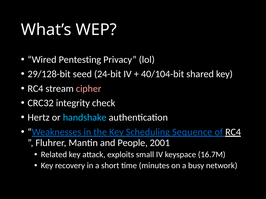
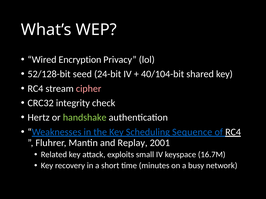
Pentesting: Pentesting -> Encryption (80, 60)
29/128-bit: 29/128-bit -> 52/128-bit (49, 74)
handshake colour: light blue -> light green (85, 118)
People: People -> Replay (133, 143)
